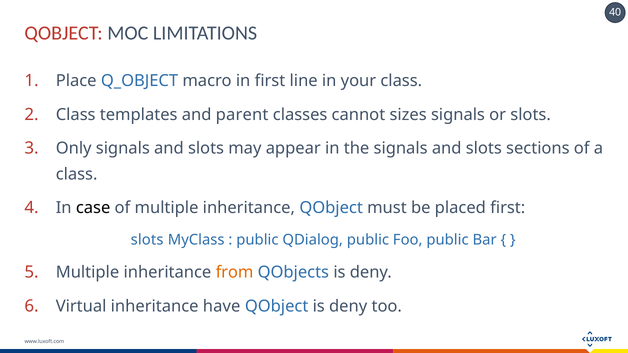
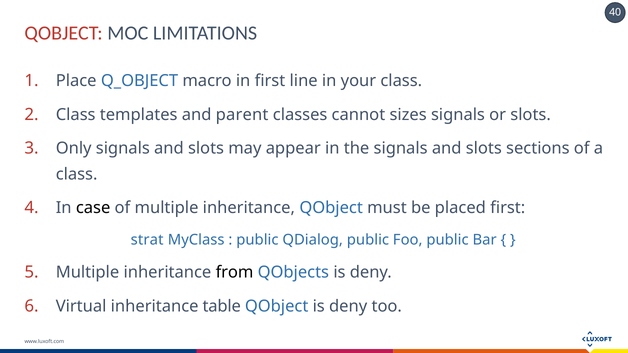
slots: slots -> strat (147, 240)
from colour: orange -> black (235, 273)
have: have -> table (222, 306)
